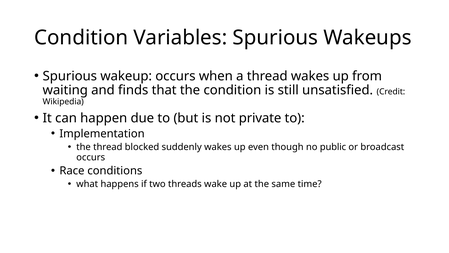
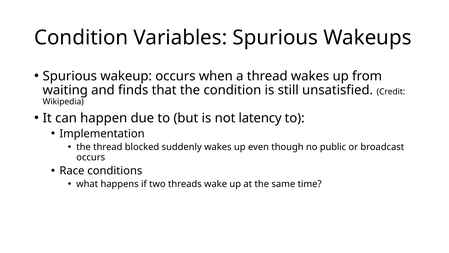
private: private -> latency (260, 118)
